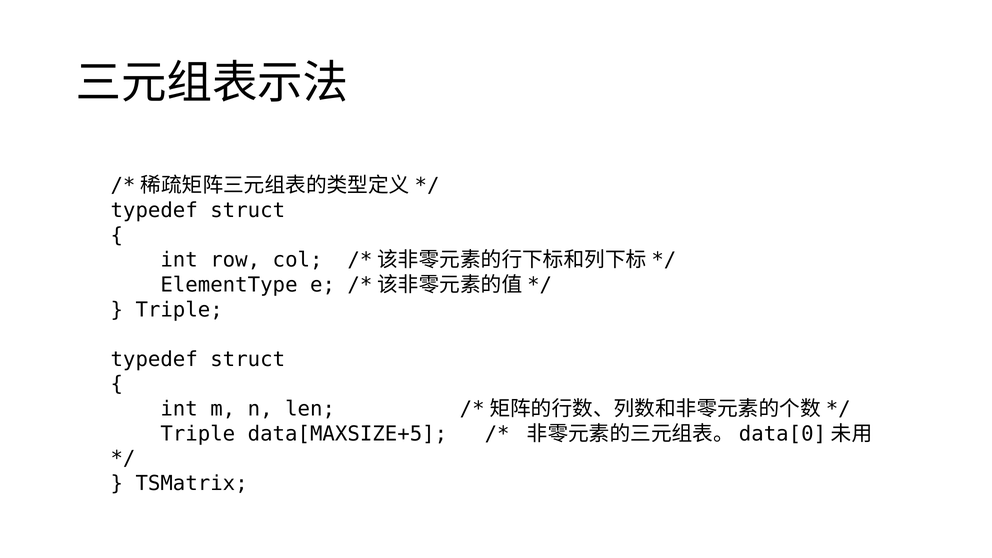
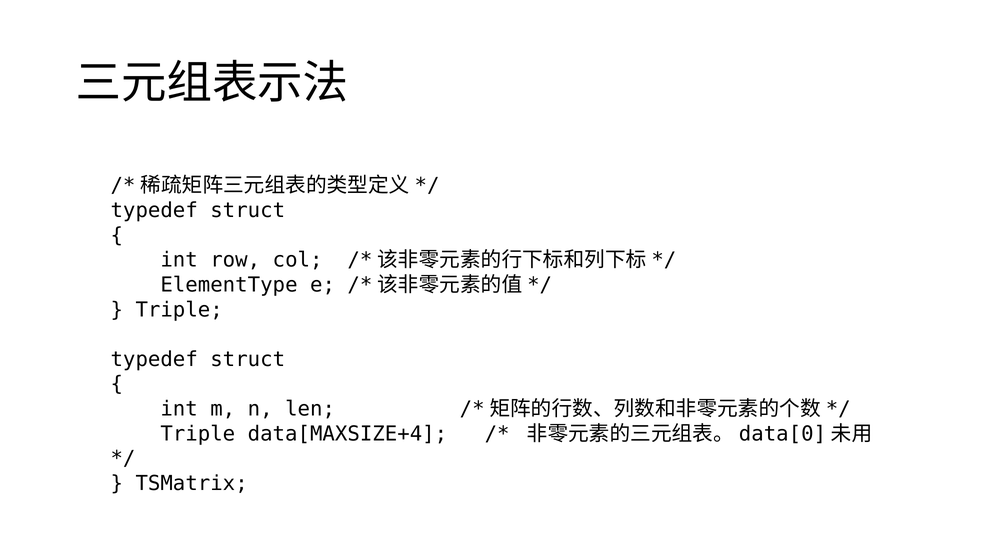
data[MAXSIZE+5: data[MAXSIZE+5 -> data[MAXSIZE+4 (347, 434)
